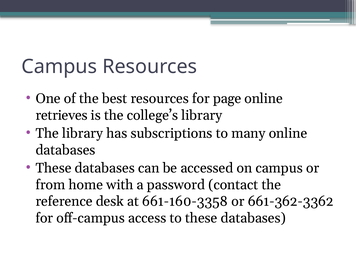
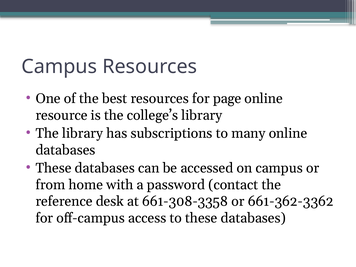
retrieves: retrieves -> resource (62, 115)
661-160-3358: 661-160-3358 -> 661-308-3358 (185, 201)
